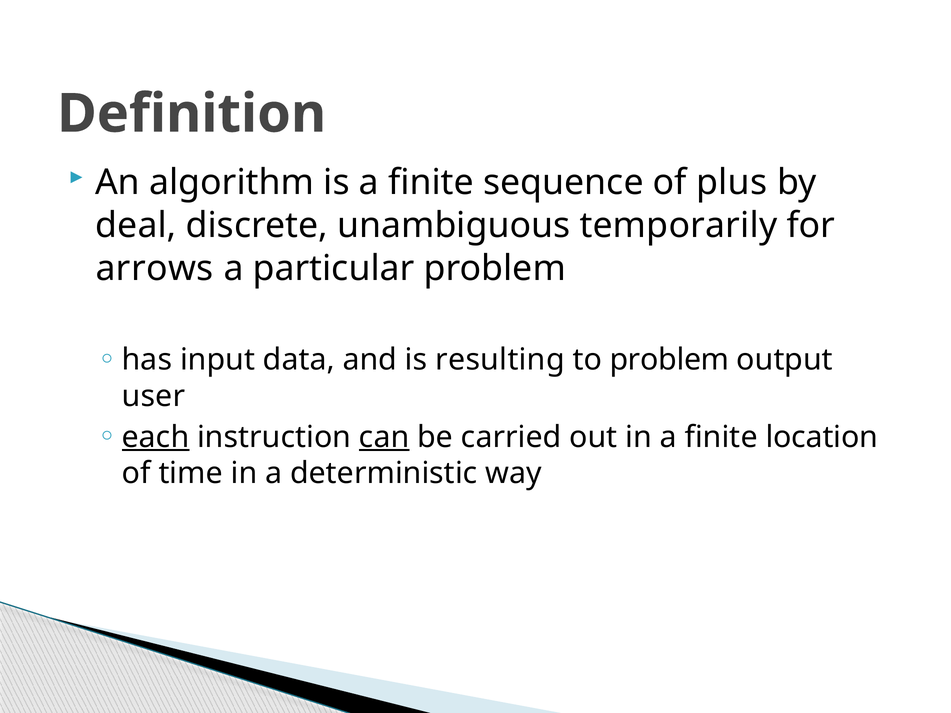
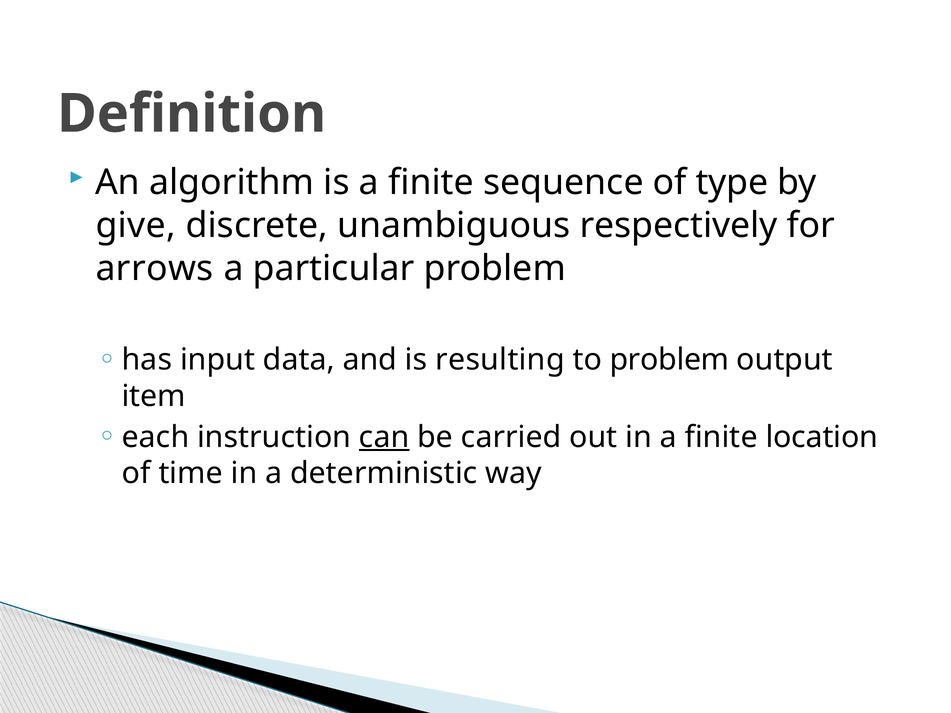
plus: plus -> type (732, 183)
deal: deal -> give (136, 226)
temporarily: temporarily -> respectively (679, 226)
user: user -> item (154, 397)
each underline: present -> none (156, 437)
